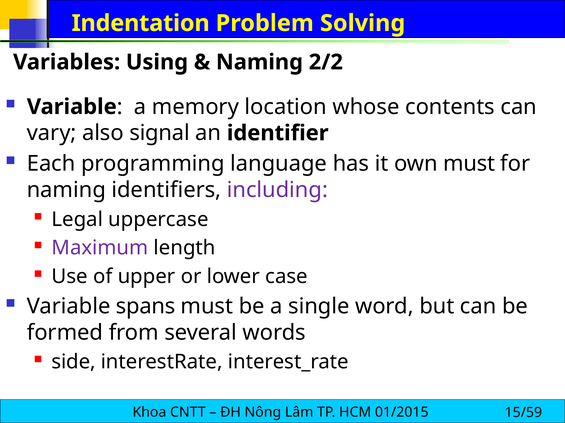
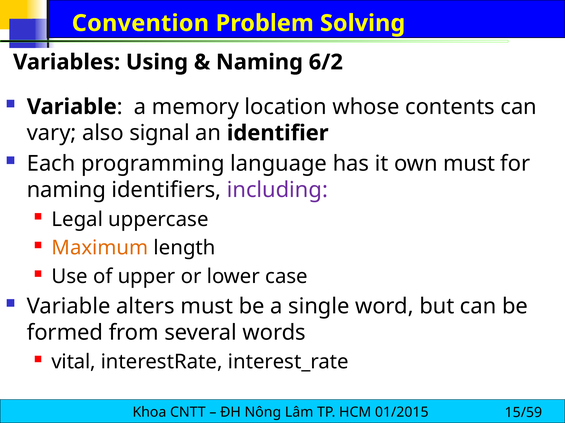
Indentation: Indentation -> Convention (140, 23)
2/2: 2/2 -> 6/2 (326, 62)
Maximum colour: purple -> orange (100, 248)
spans: spans -> alters (145, 307)
side: side -> vital (74, 363)
